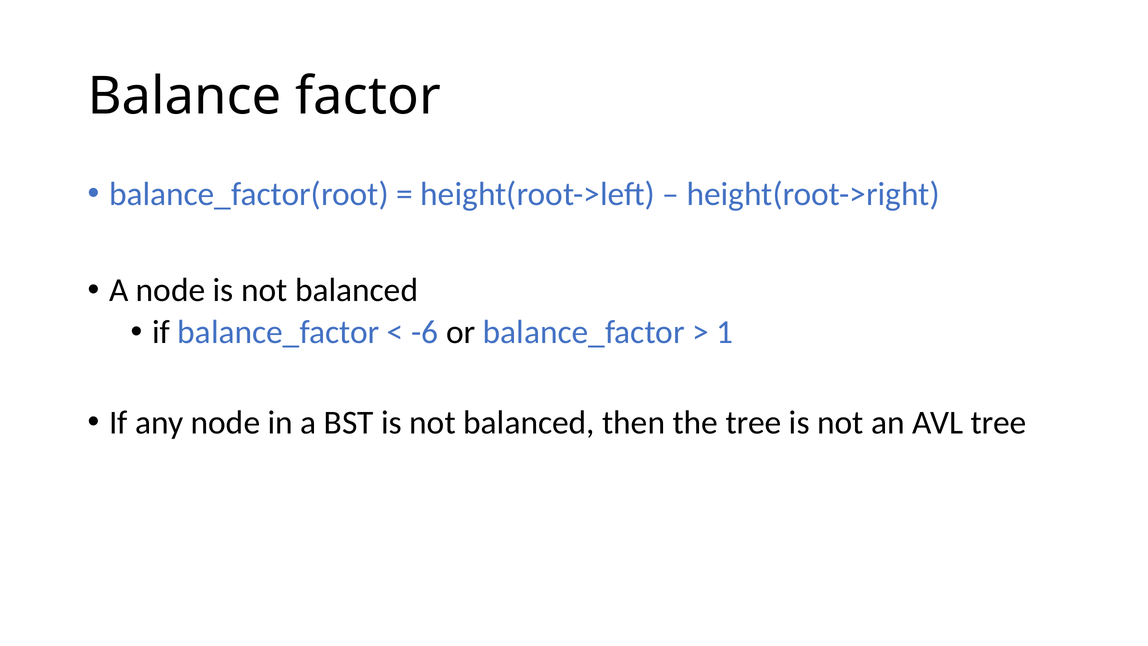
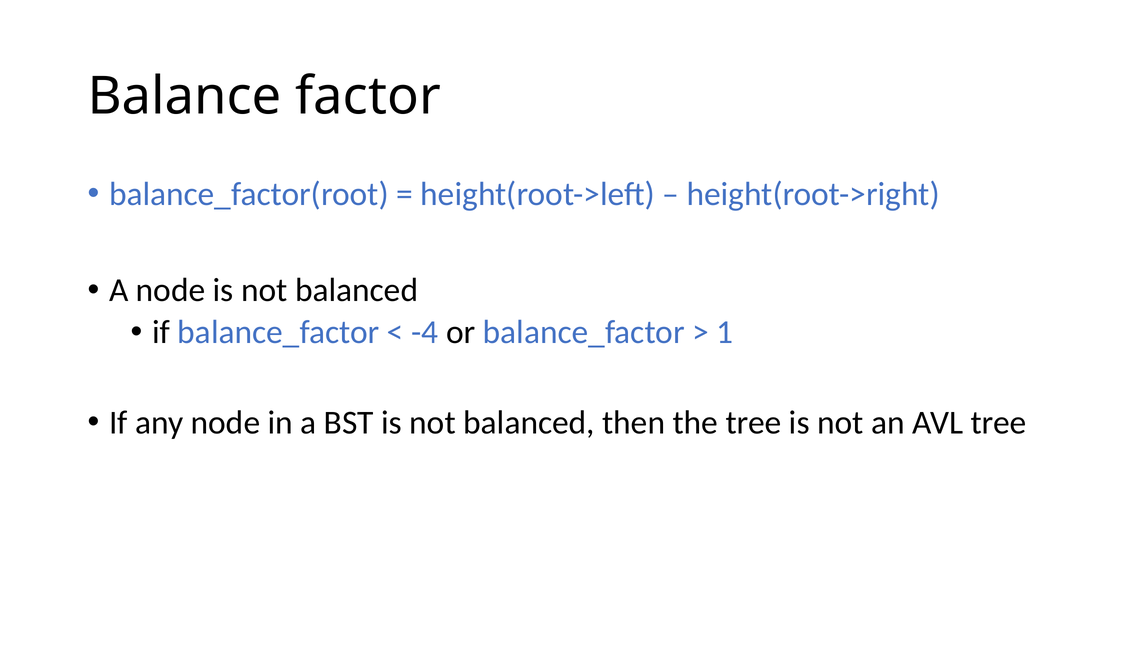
-6: -6 -> -4 (425, 332)
